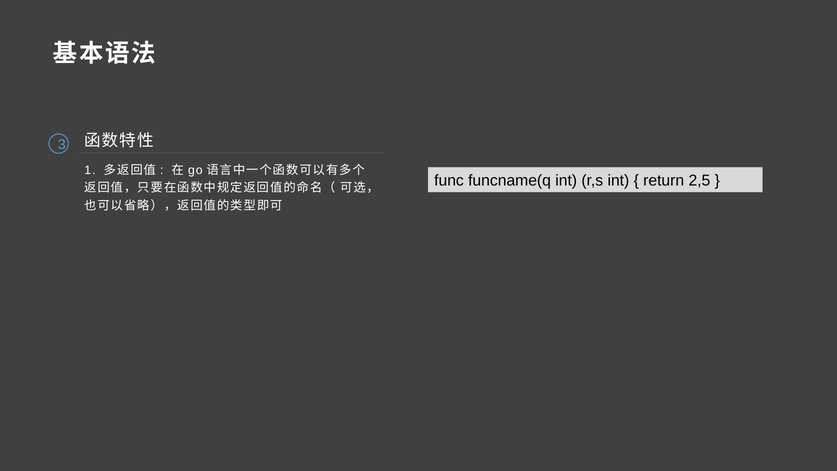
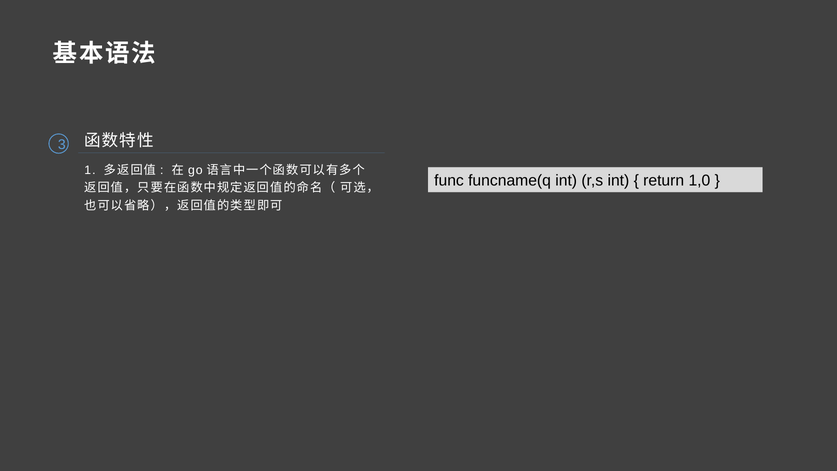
2,5: 2,5 -> 1,0 (699, 181)
